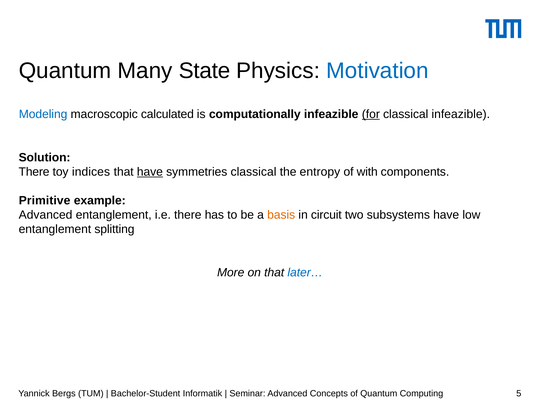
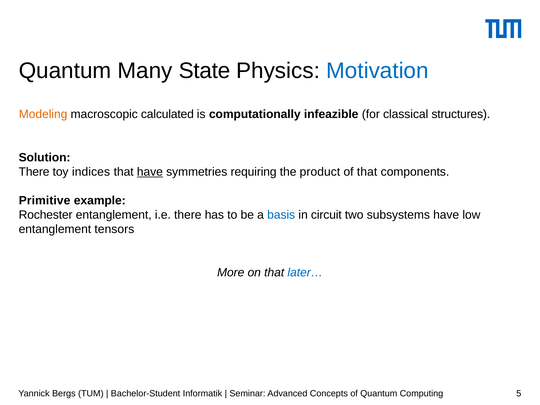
Modeling colour: blue -> orange (43, 114)
for underline: present -> none (371, 114)
classical infeazible: infeazible -> structures (461, 114)
symmetries classical: classical -> requiring (254, 172)
entropy: entropy -> product (320, 172)
of with: with -> that (367, 172)
Advanced: Advanced -> Rochester (46, 215)
basis colour: orange -> blue (281, 215)
splitting: splitting -> tensors (114, 229)
